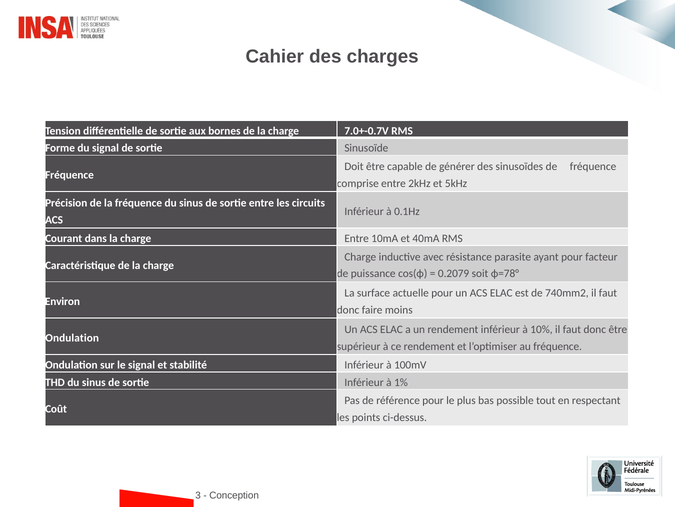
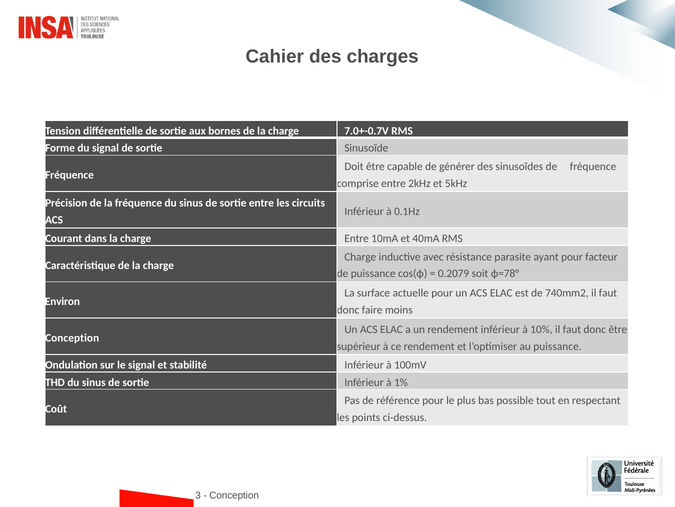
Ondulation: Ondulation -> Conception (72, 337)
au fréquence: fréquence -> puissance (558, 346)
